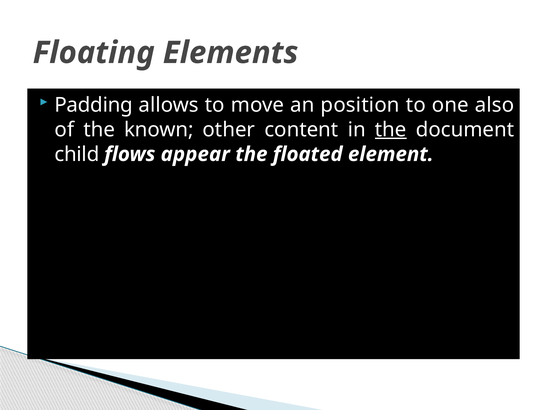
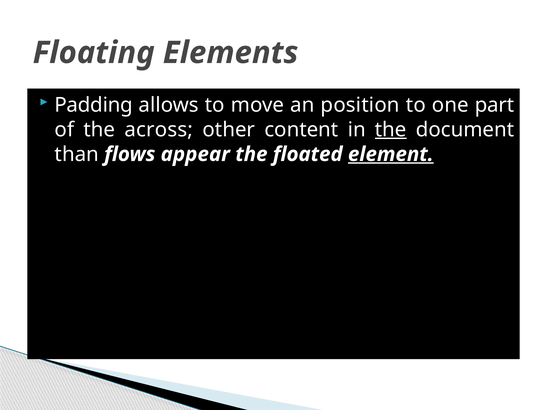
also: also -> part (495, 105)
known: known -> across (159, 130)
child: child -> than (77, 154)
element underline: none -> present (391, 154)
